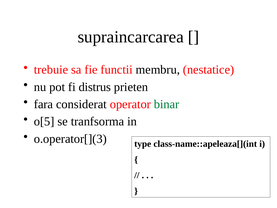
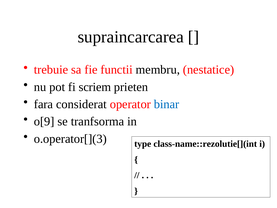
distrus: distrus -> scriem (95, 87)
binar colour: green -> blue (167, 104)
o[5: o[5 -> o[9 (44, 121)
class-name::apeleaza[](int: class-name::apeleaza[](int -> class-name::rezolutie[](int (205, 144)
